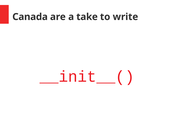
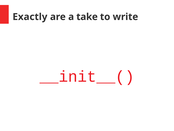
Canada: Canada -> Exactly (30, 17)
